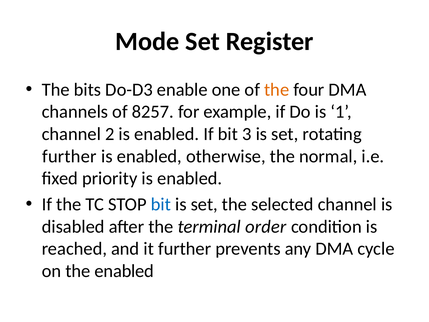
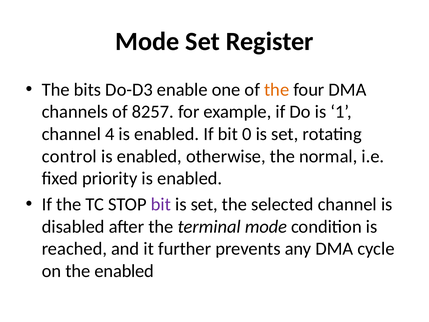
2: 2 -> 4 (110, 134)
3: 3 -> 0 (247, 134)
further: further -> control (69, 156)
bit colour: blue -> purple (161, 204)
terminal order: order -> mode (266, 226)
